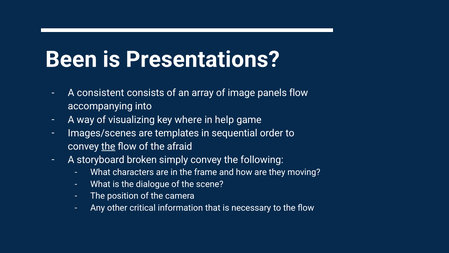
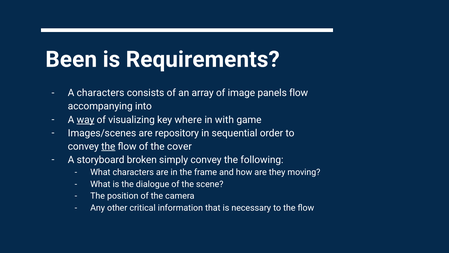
Presentations: Presentations -> Requirements (203, 59)
A consistent: consistent -> characters (101, 93)
way underline: none -> present (86, 120)
help: help -> with (224, 120)
templates: templates -> repository (177, 133)
afraid: afraid -> cover (179, 146)
